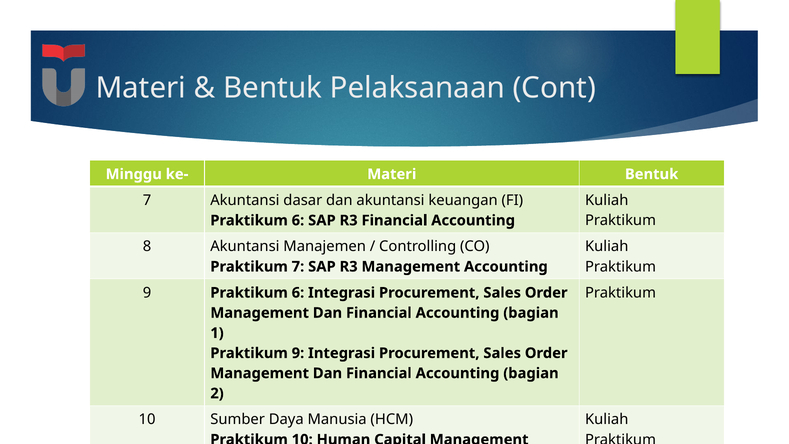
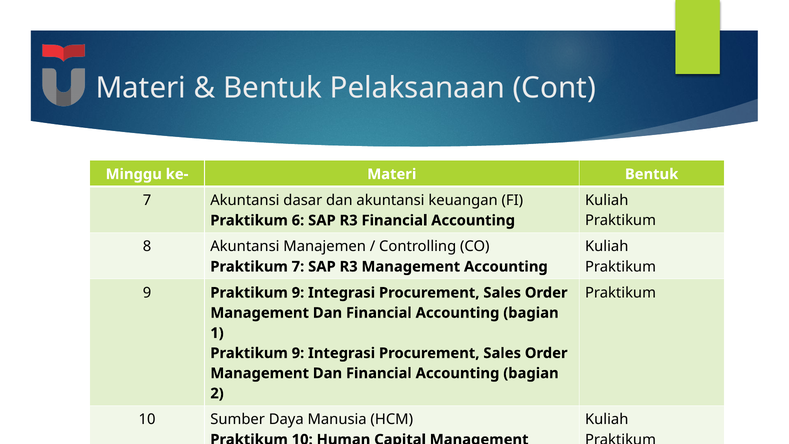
9 Praktikum 6: 6 -> 9 (298, 293)
